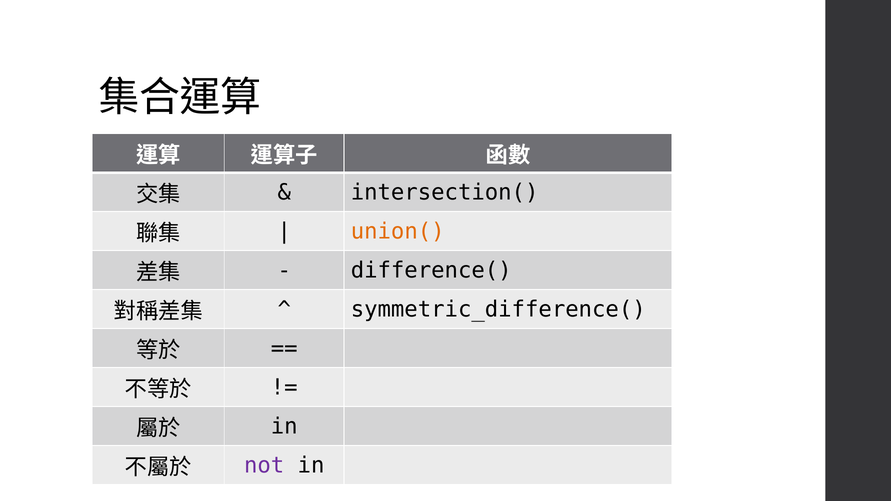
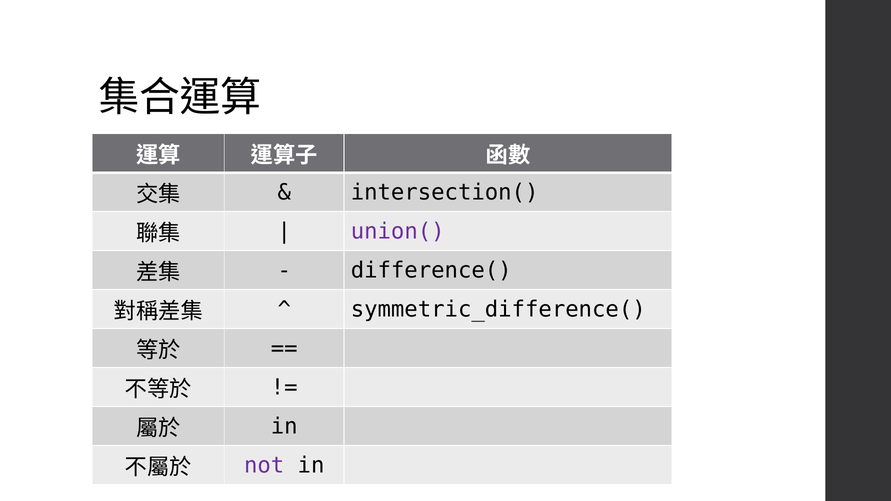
union( colour: orange -> purple (398, 232)
